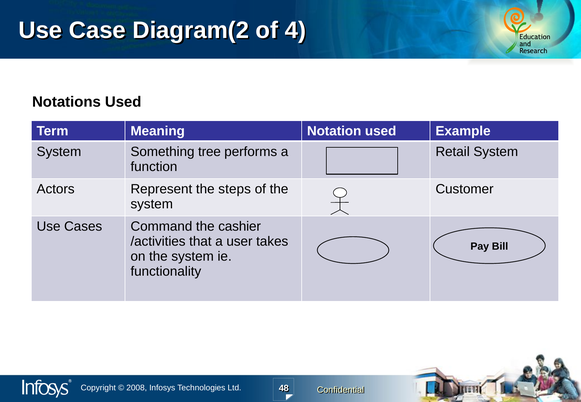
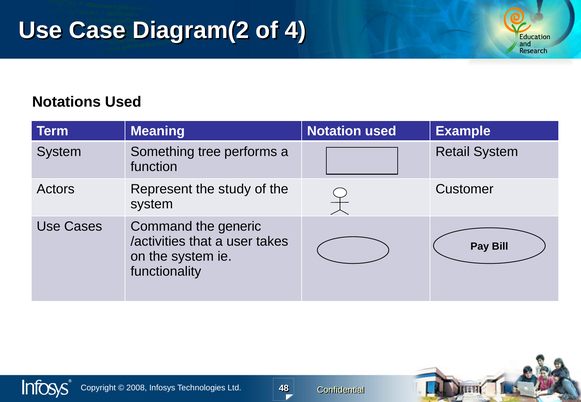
steps: steps -> study (235, 189)
cashier: cashier -> generic (240, 227)
